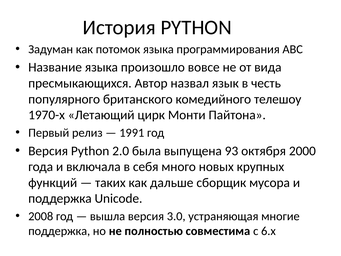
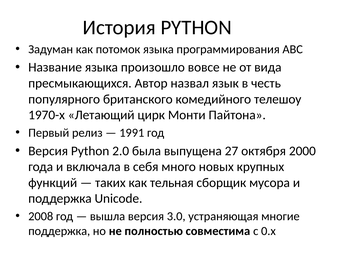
93: 93 -> 27 (232, 151)
дальше: дальше -> тельная (172, 183)
6.х: 6.х -> 0.х (268, 231)
